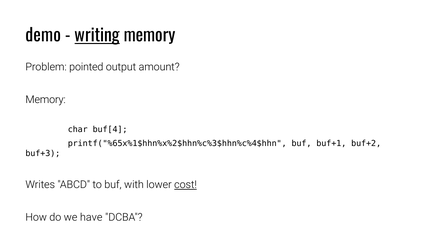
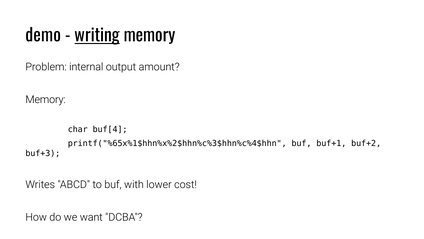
pointed: pointed -> internal (86, 67)
cost underline: present -> none (186, 184)
have: have -> want (91, 217)
